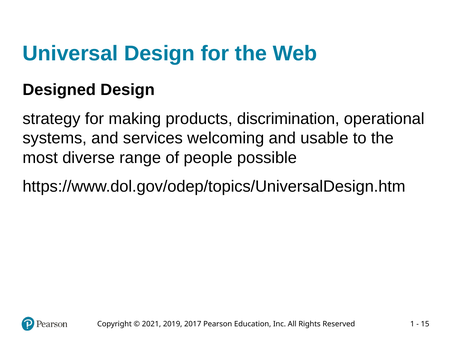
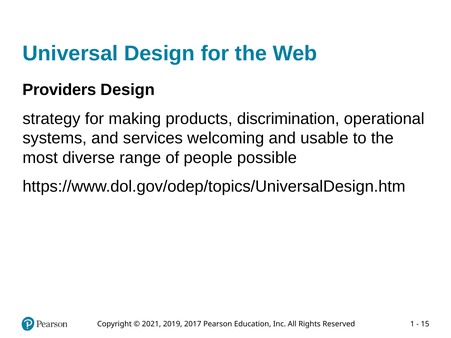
Designed: Designed -> Providers (59, 90)
